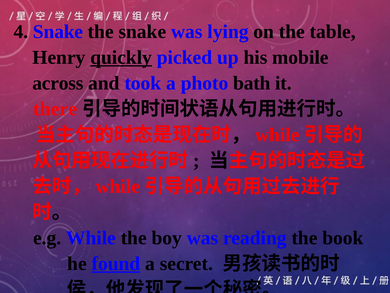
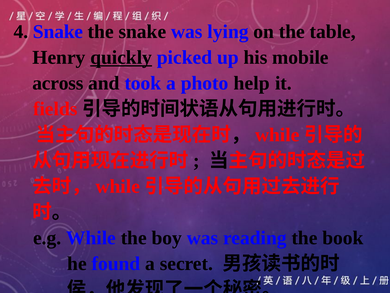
bath: bath -> help (252, 83)
there: there -> fields (55, 109)
found underline: present -> none (116, 263)
